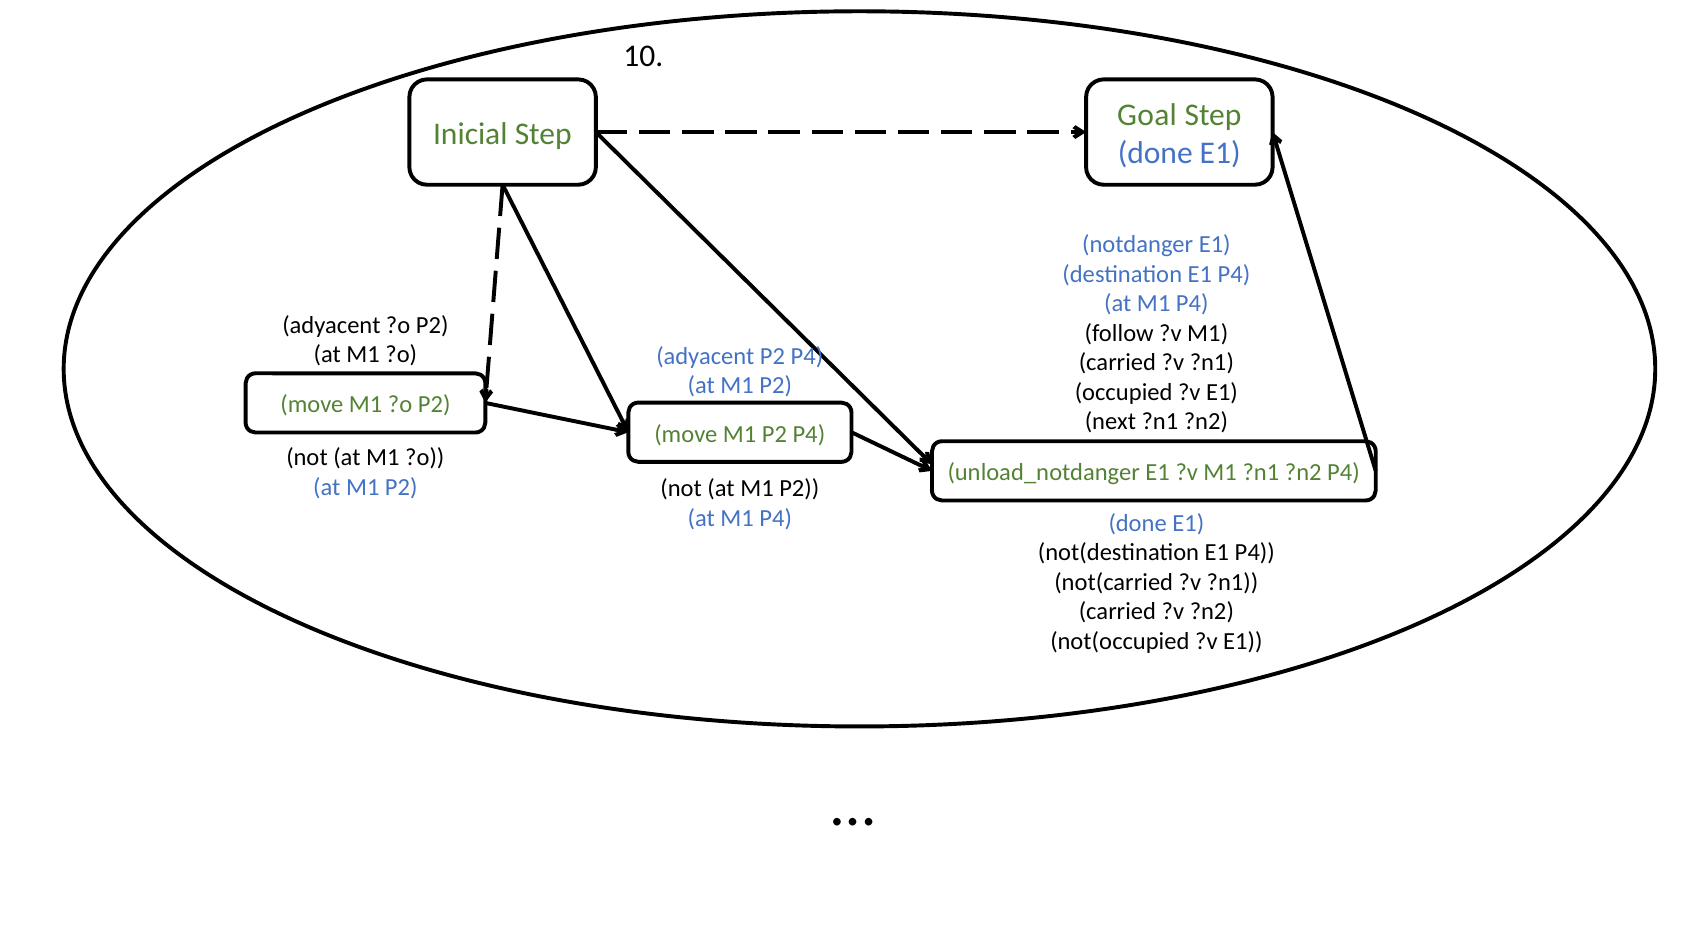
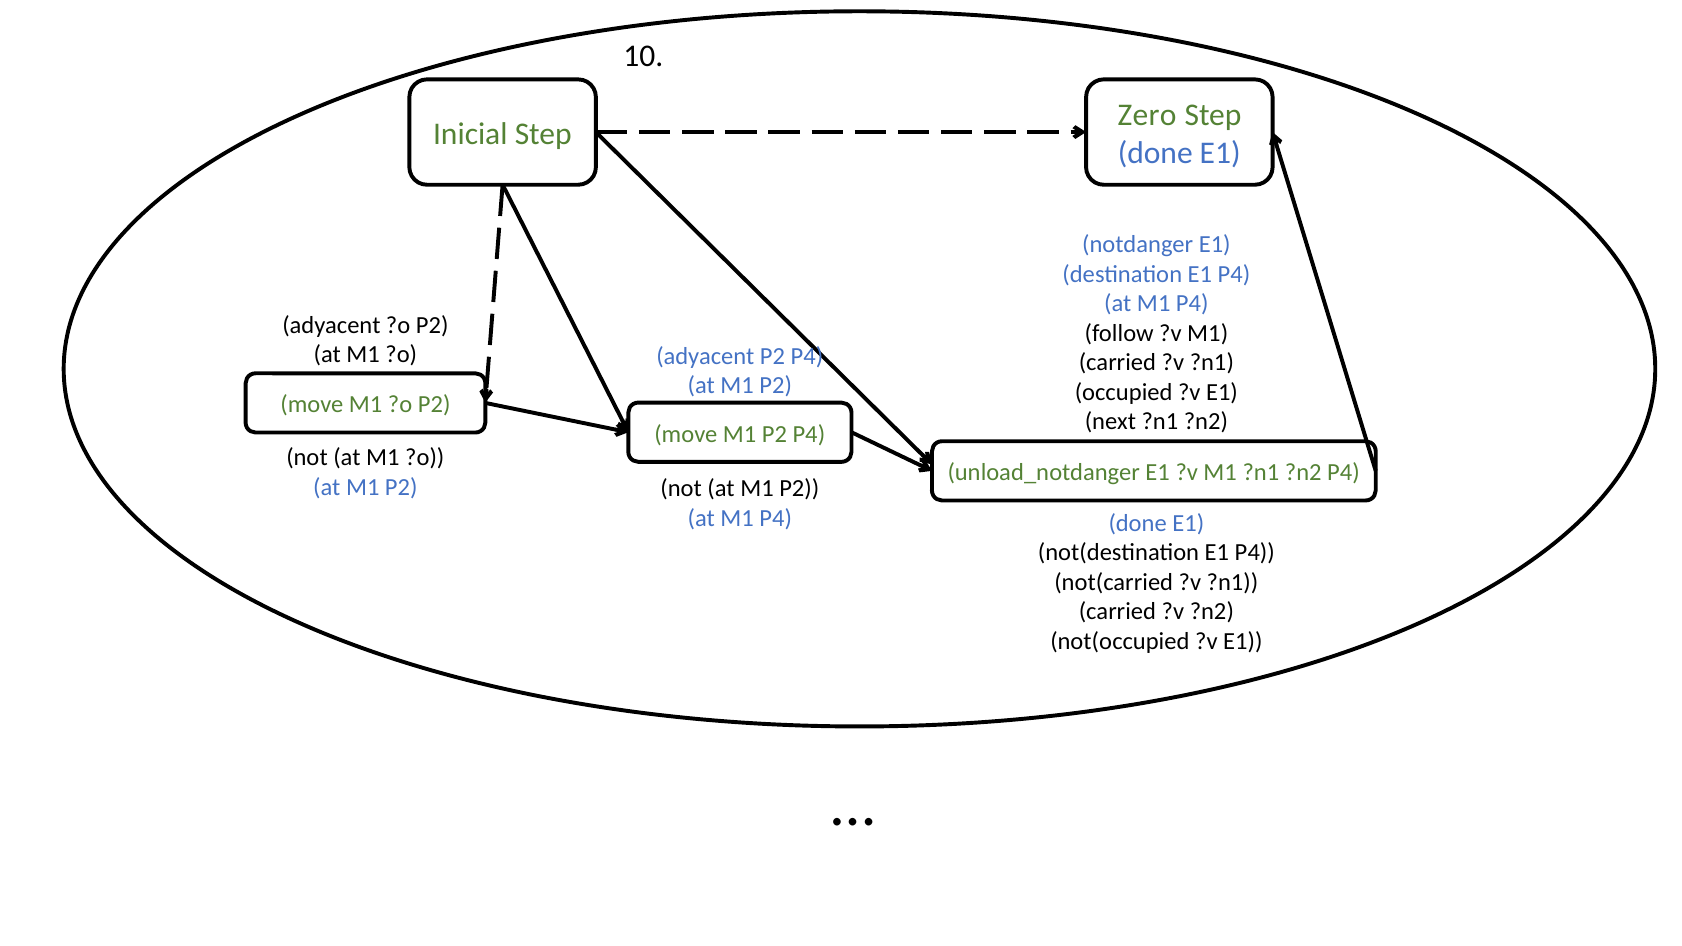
Goal: Goal -> Zero (1147, 115)
